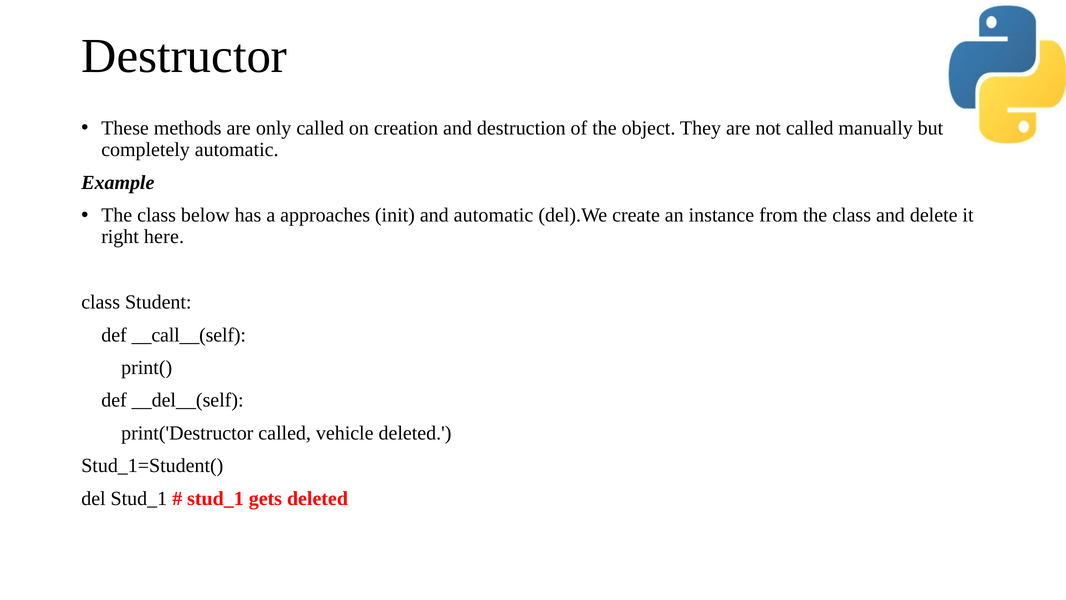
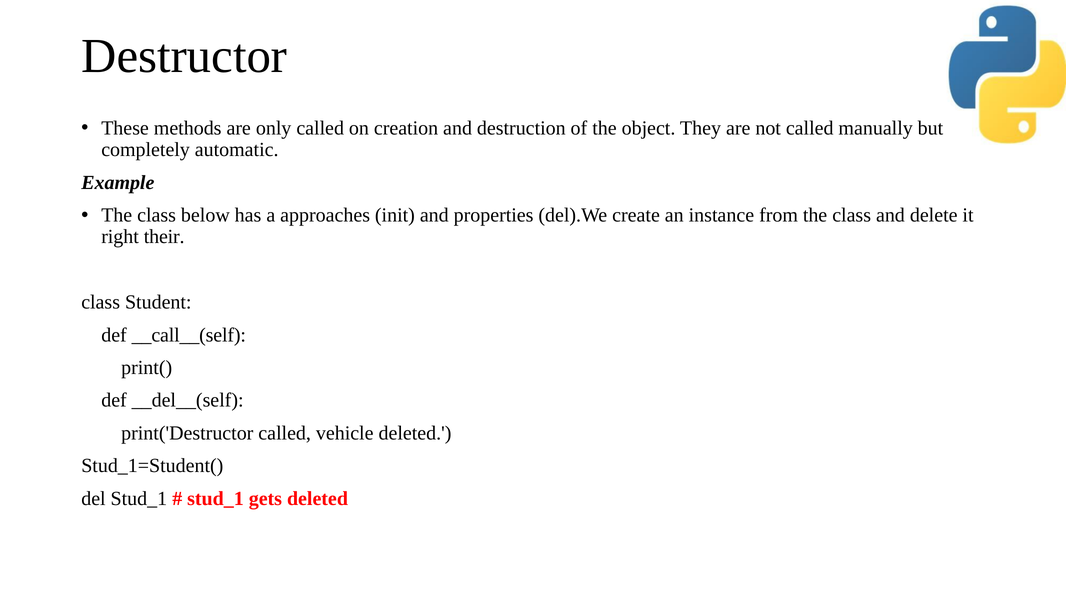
and automatic: automatic -> properties (494, 215)
here: here -> their (164, 237)
